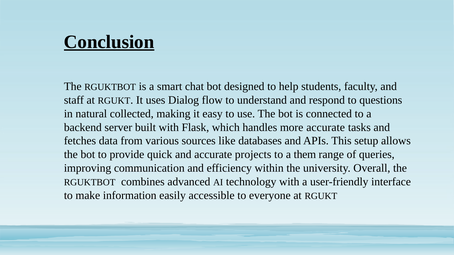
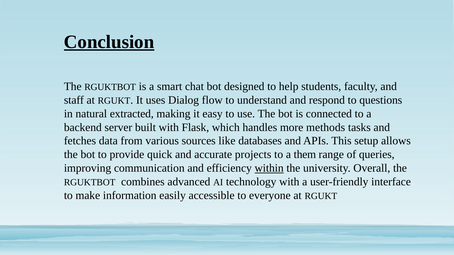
collected: collected -> extracted (132, 114)
more accurate: accurate -> methods (326, 127)
within underline: none -> present (269, 168)
